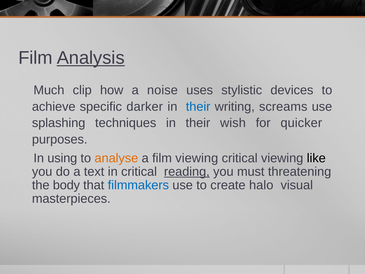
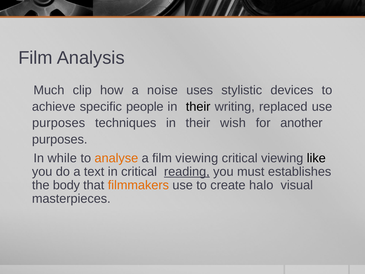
Analysis underline: present -> none (91, 58)
darker: darker -> people (145, 106)
their colour: blue -> black (198, 106)
screams: screams -> replaced (283, 106)
splashing: splashing -> purposes (59, 123)
quicker: quicker -> another (301, 123)
using: using -> while (62, 158)
threatening: threatening -> establishes (300, 171)
filmmakers colour: blue -> orange (138, 185)
